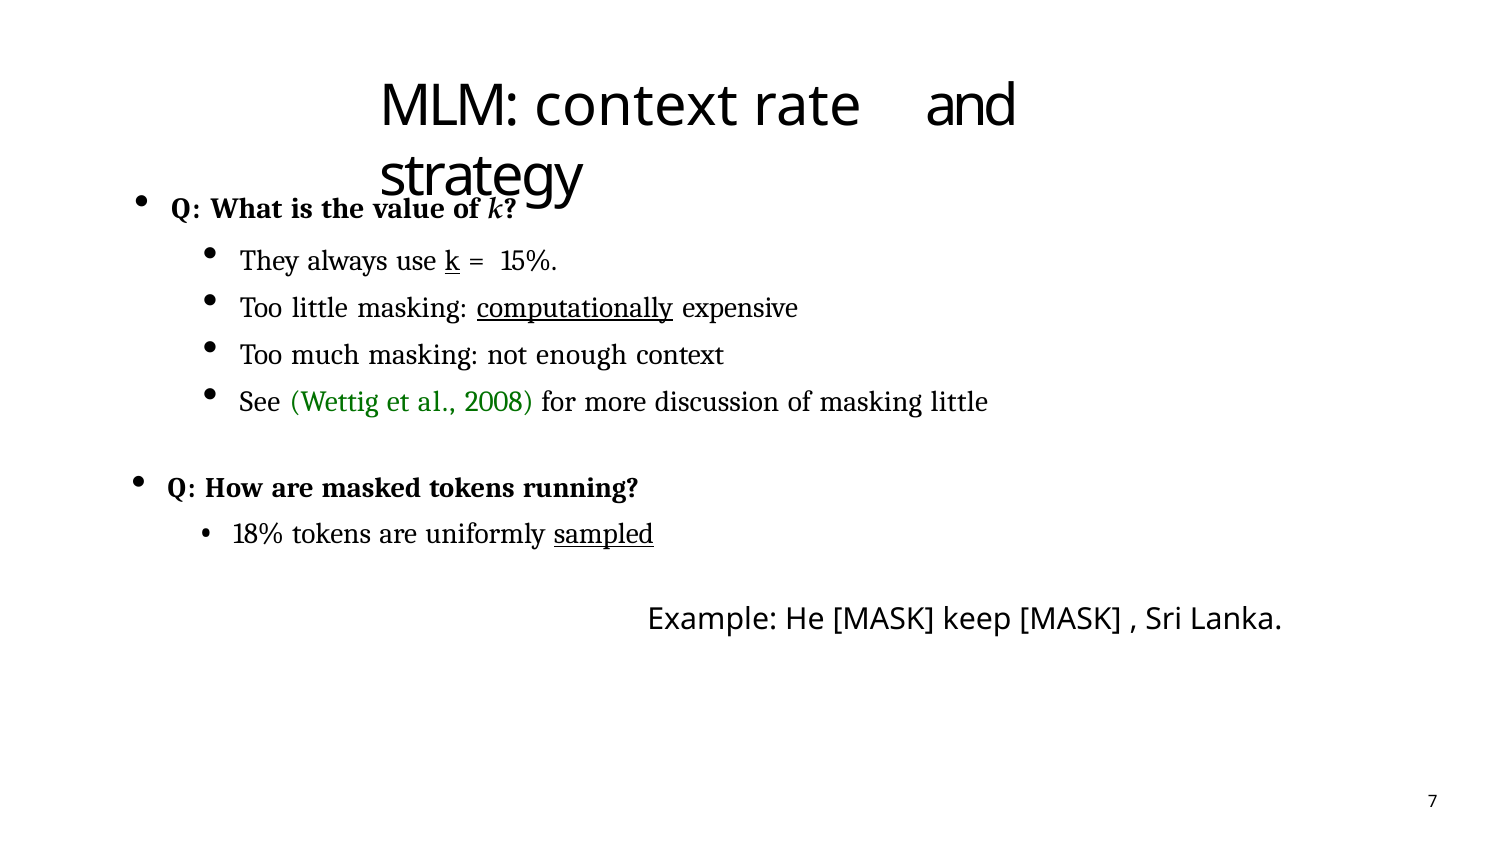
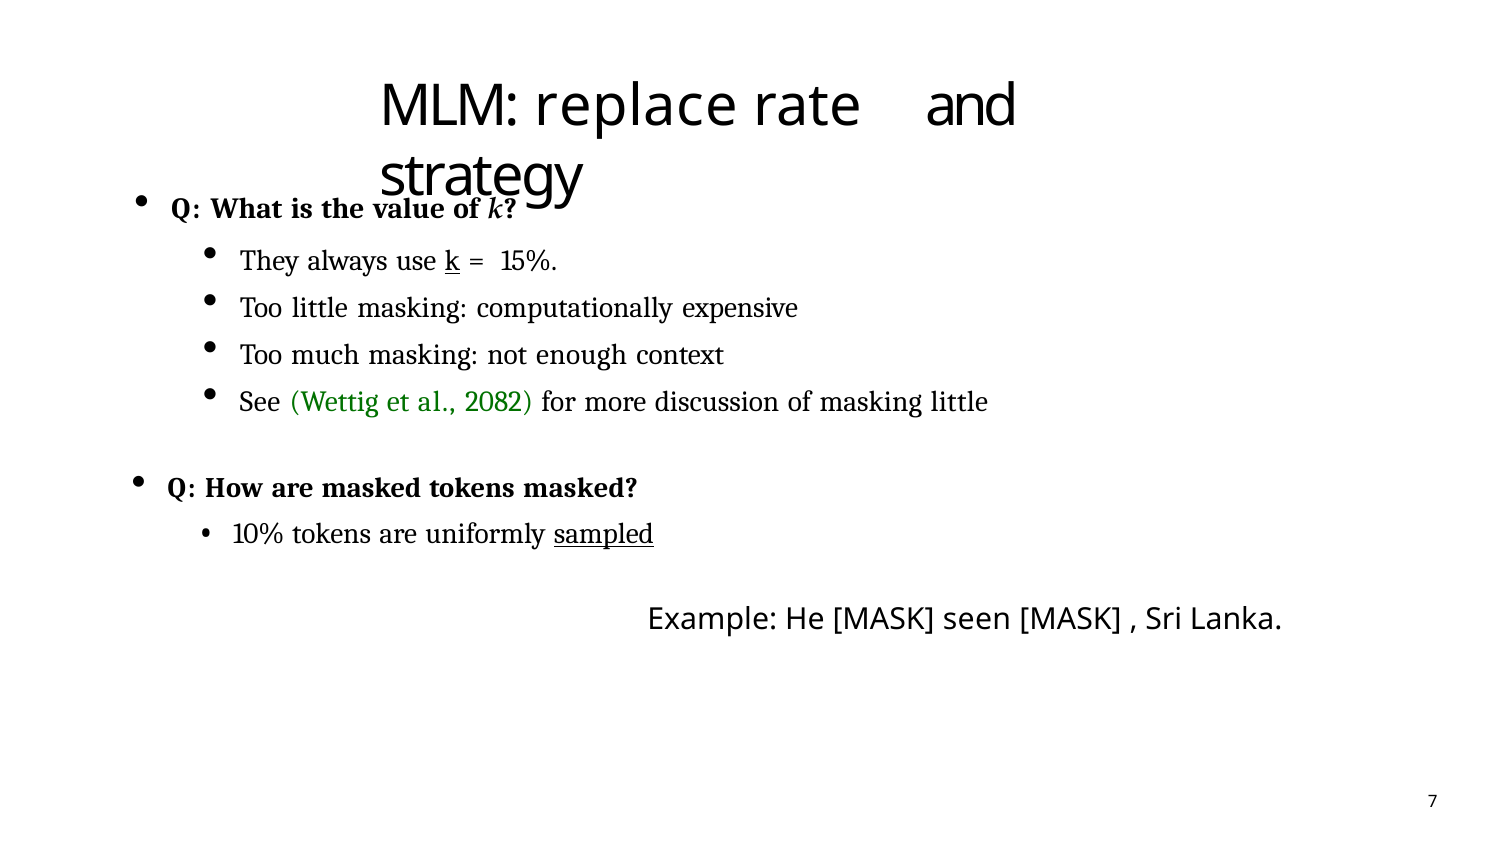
MLM context: context -> replace (636, 107)
computationally underline: present -> none (575, 308)
2008: 2008 -> 2082 (499, 402)
tokens running: running -> masked (581, 489)
18%: 18% -> 10% (259, 534)
keep: keep -> seen (977, 620)
